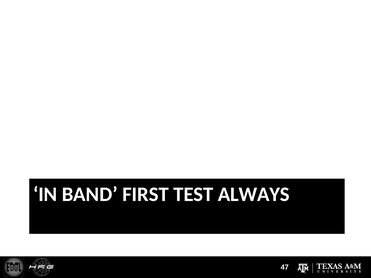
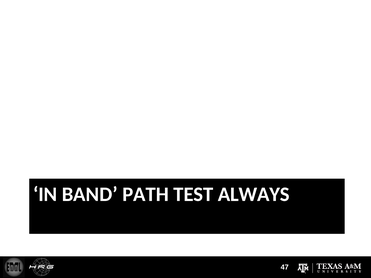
FIRST: FIRST -> PATH (146, 194)
